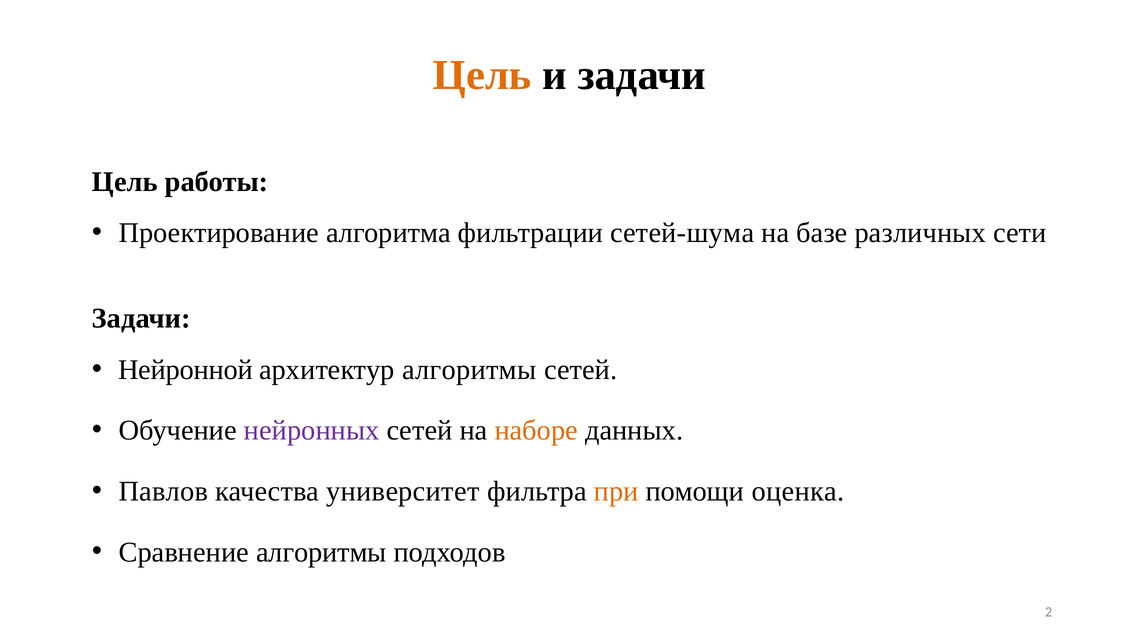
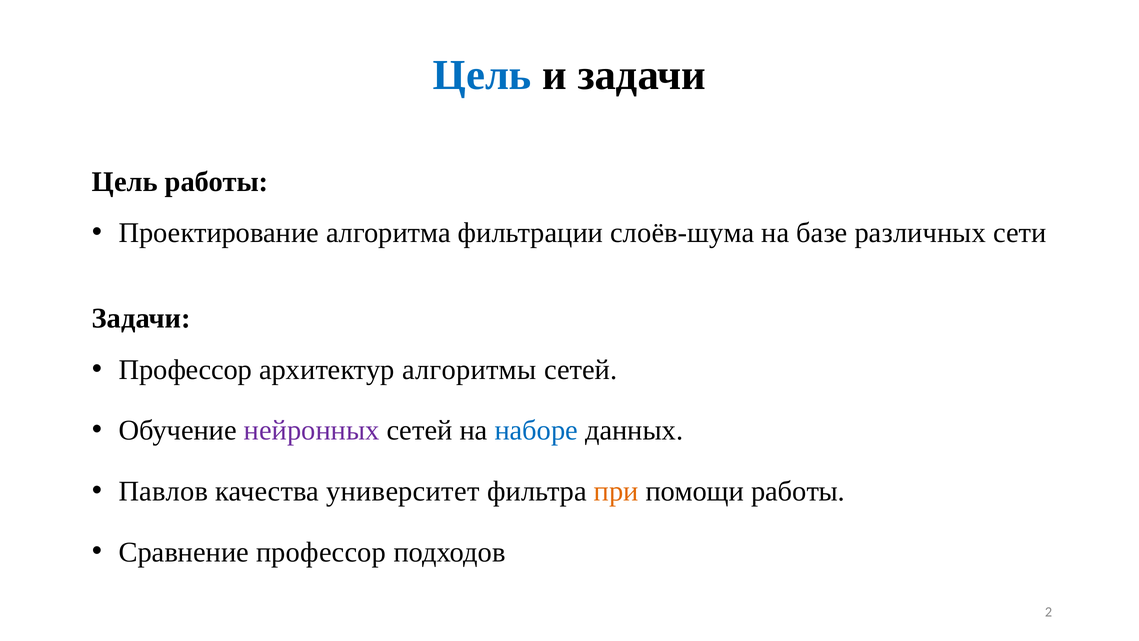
Цель colour: orange -> blue (482, 75)
сетей-шума: сетей-шума -> слоёв-шума (682, 233)
Нейронной: Нейронной -> Профессор (185, 370)
наборе colour: orange -> blue (536, 430)
помощи оценка: оценка -> работы (798, 491)
Сравнение алгоритмы: алгоритмы -> профессор (321, 552)
